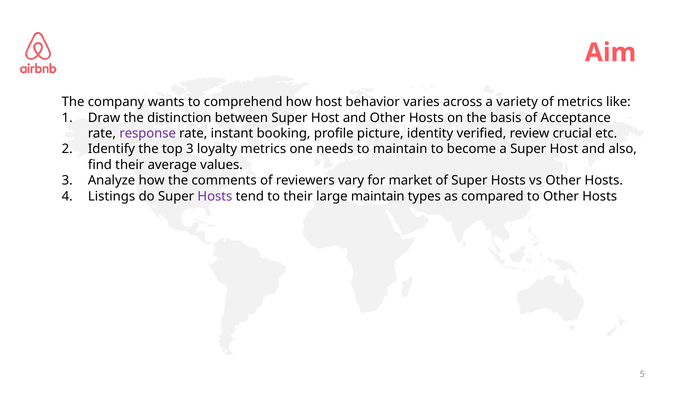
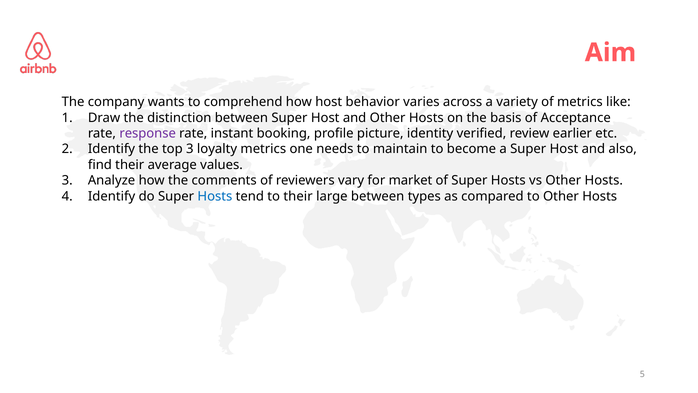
crucial: crucial -> earlier (572, 133)
Listings: Listings -> Identify (112, 196)
Hosts colour: purple -> blue (215, 196)
large maintain: maintain -> between (378, 196)
